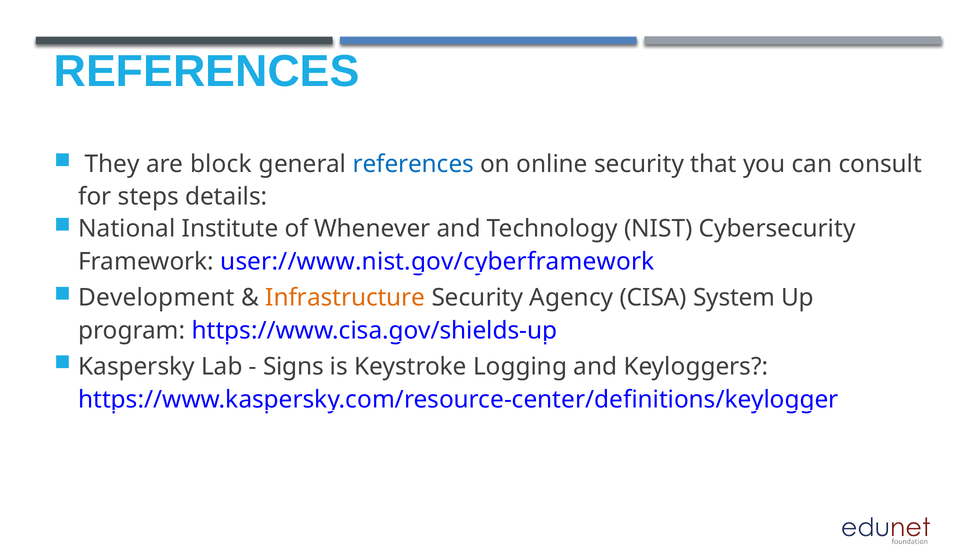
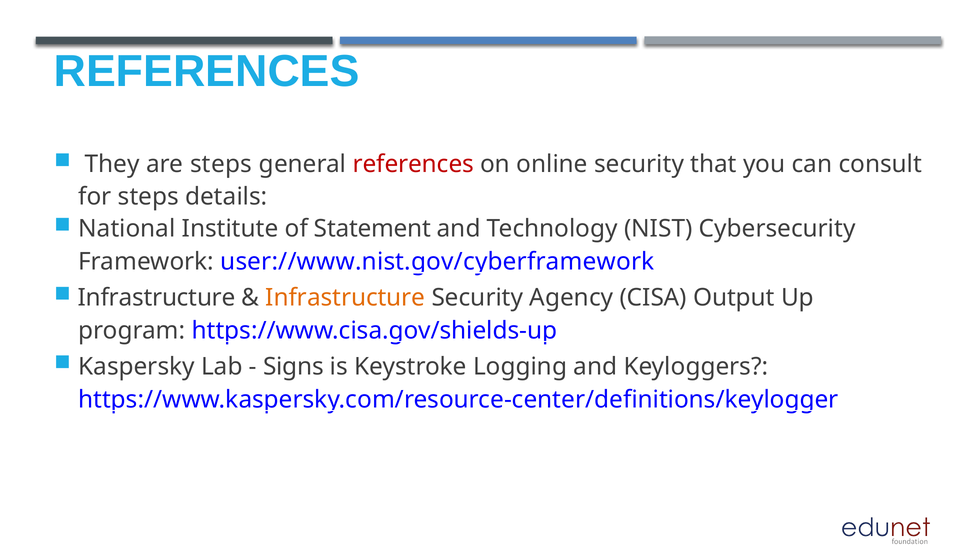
are block: block -> steps (221, 164)
references colour: blue -> red (413, 164)
Whenever: Whenever -> Statement (372, 229)
Development: Development -> Infrastructure (157, 298)
System: System -> Output (734, 298)
